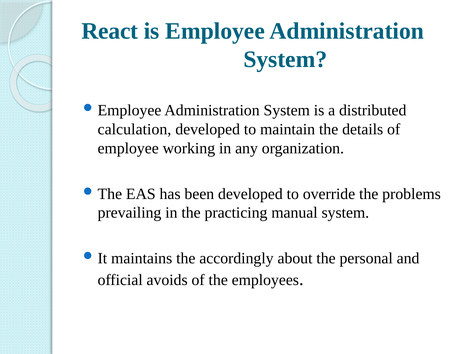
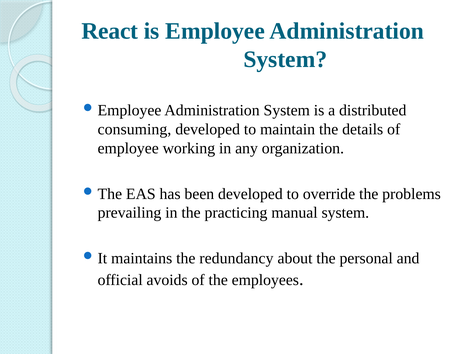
calculation: calculation -> consuming (134, 129)
accordingly: accordingly -> redundancy (236, 258)
